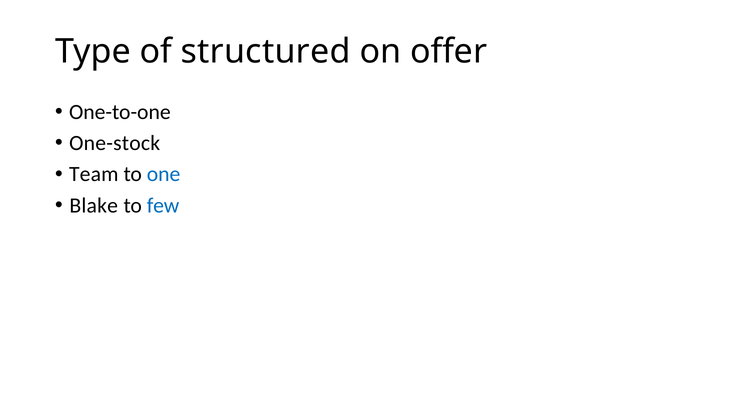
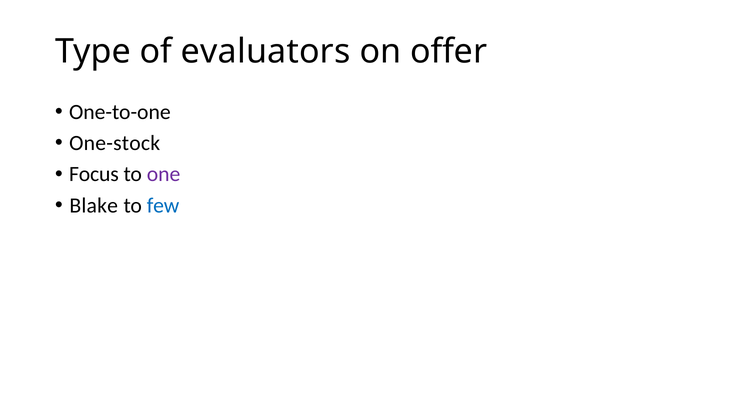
structured: structured -> evaluators (266, 51)
Team: Team -> Focus (94, 174)
one colour: blue -> purple (164, 174)
